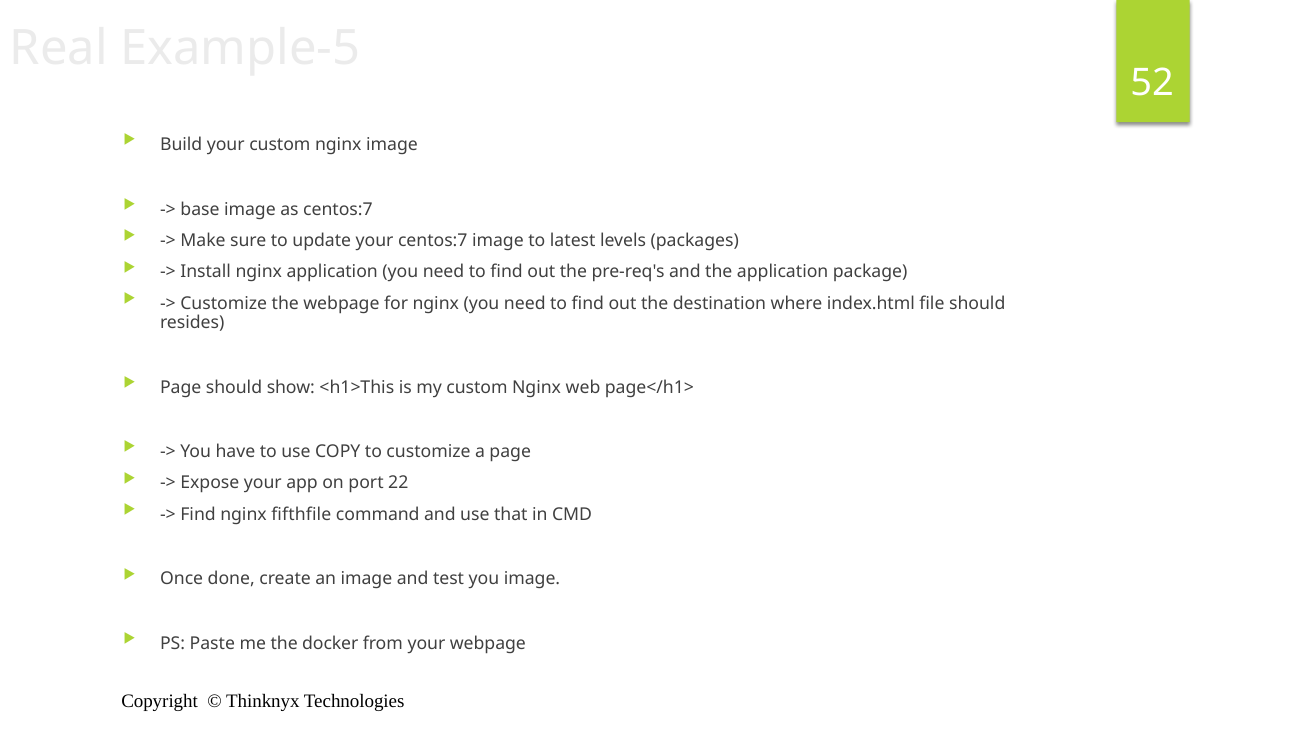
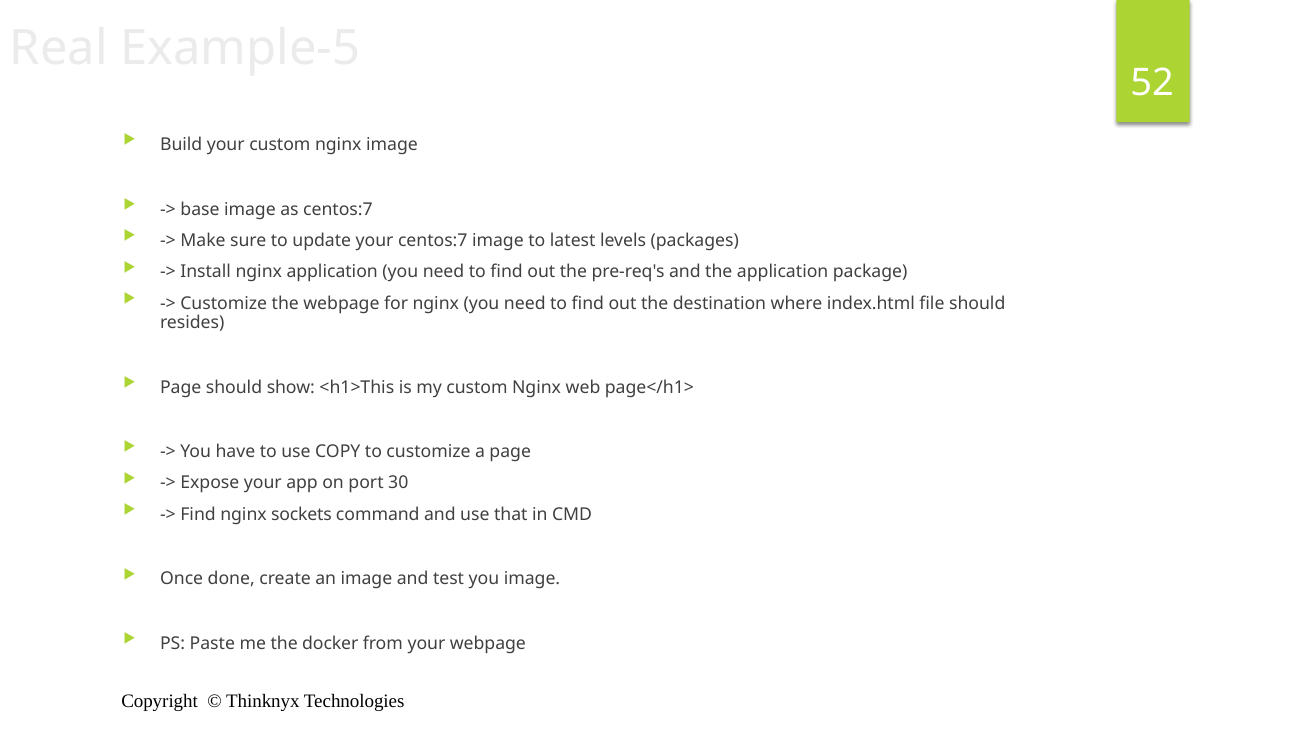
22: 22 -> 30 (398, 483)
fifthfile: fifthfile -> sockets (301, 515)
